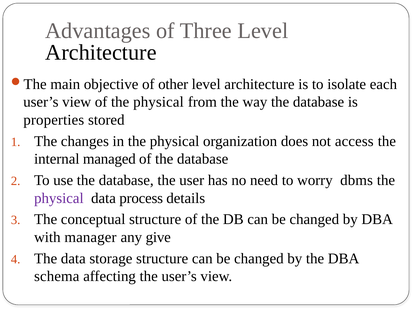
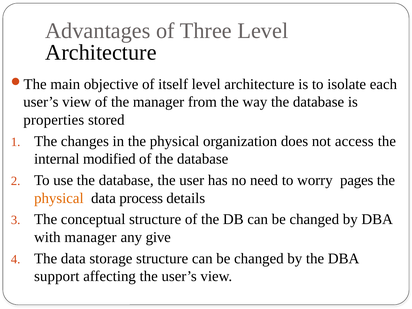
other: other -> itself (173, 84)
of the physical: physical -> manager (159, 102)
managed: managed -> modified (109, 159)
dbms: dbms -> pages (357, 180)
physical colour: purple -> orange (59, 198)
schema: schema -> support (57, 276)
